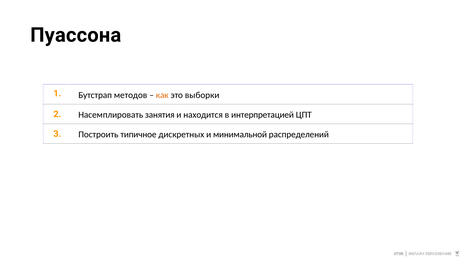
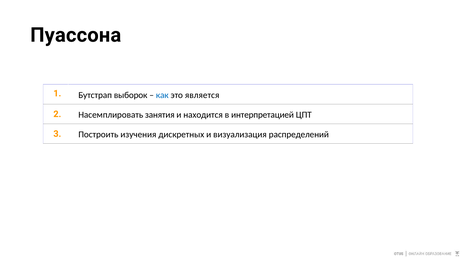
методов: методов -> выборок (131, 95)
как colour: orange -> blue (162, 95)
выборки: выборки -> является (202, 95)
типичное: типичное -> изучения (138, 134)
минимальной: минимальной -> визуализация (240, 134)
